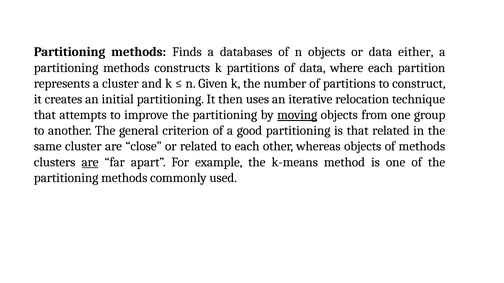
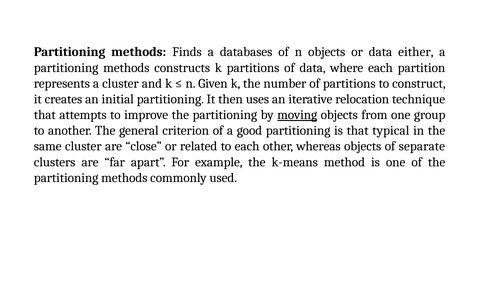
that related: related -> typical (391, 131)
of methods: methods -> separate (422, 147)
are underline: present -> none (90, 162)
